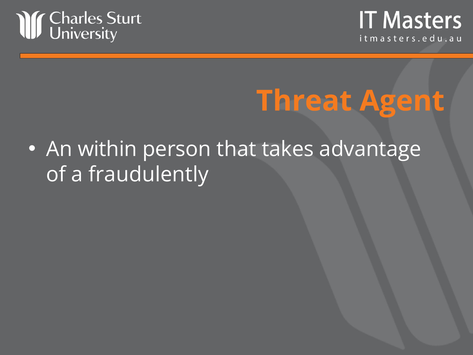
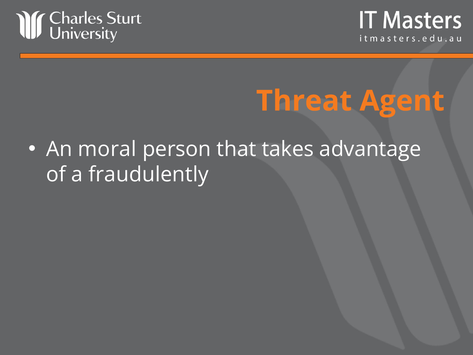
within: within -> moral (107, 149)
